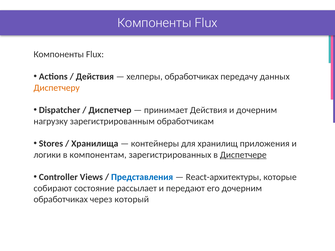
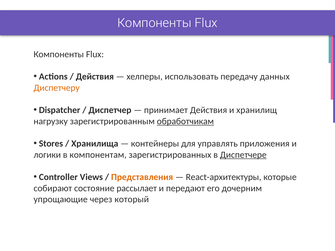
хелперы обработчиках: обработчиках -> использовать (192, 77)
и дочерним: дочерним -> хранилищ (257, 110)
обработчикам underline: none -> present (185, 121)
хранилищ: хранилищ -> управлять (218, 144)
Представления colour: blue -> orange (142, 177)
обработчиках: обработчиках -> упрощающие (61, 200)
